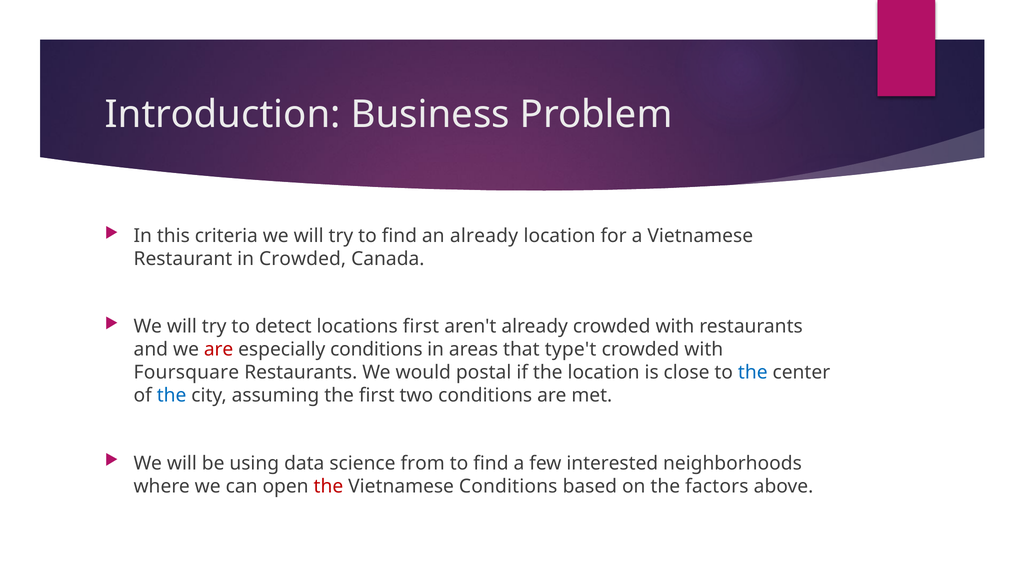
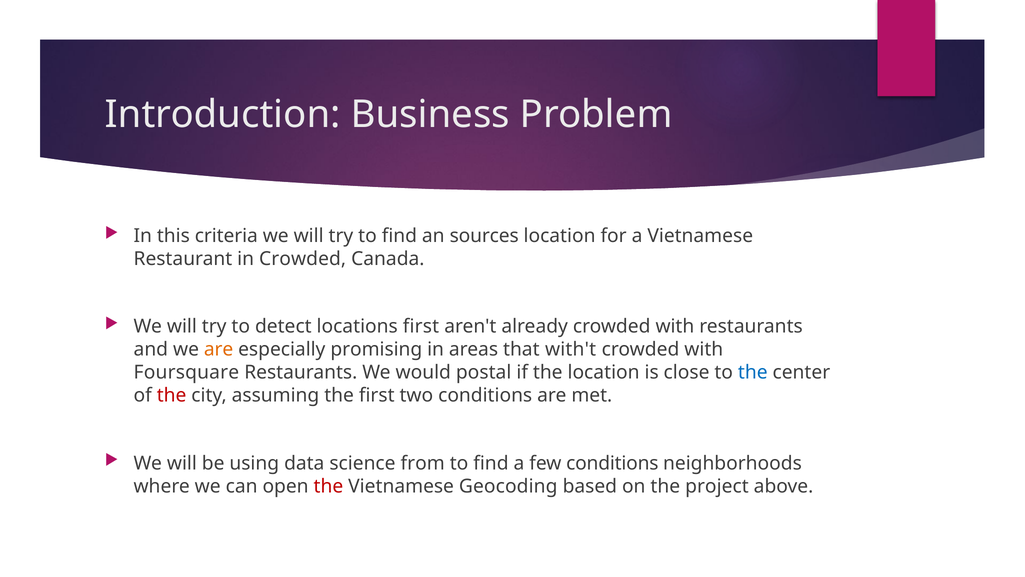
an already: already -> sources (484, 236)
are colour: red -> orange (219, 349)
especially conditions: conditions -> promising (376, 349)
type't: type't -> with't (571, 349)
the colour: blue -> red (172, 395)
few interested: interested -> conditions (612, 463)
Vietnamese Conditions: Conditions -> Geocoding (508, 486)
factors: factors -> project (717, 486)
